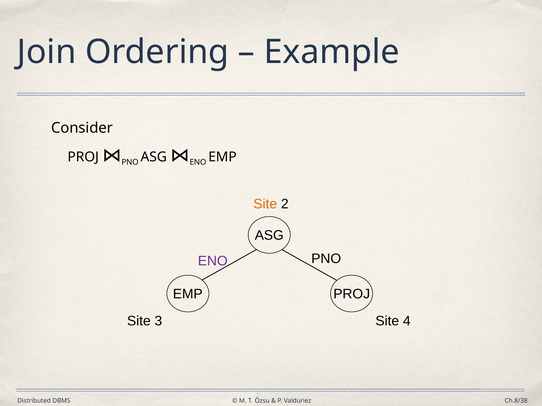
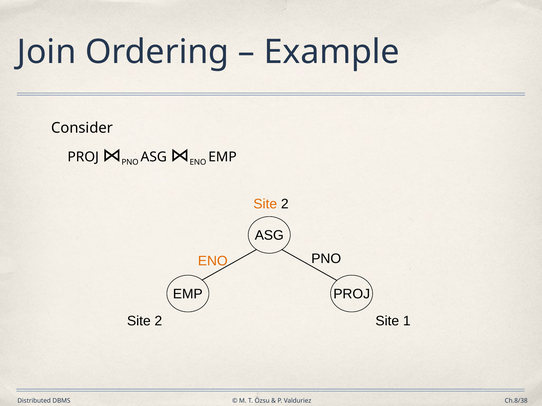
ENO colour: purple -> orange (213, 261)
3: 3 -> 2 (158, 321)
4: 4 -> 1 (407, 321)
